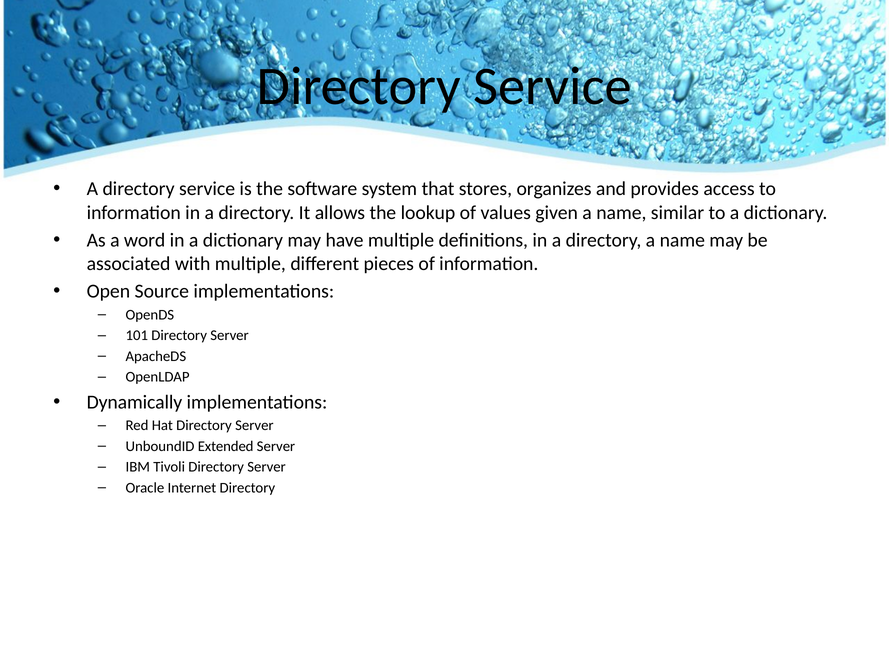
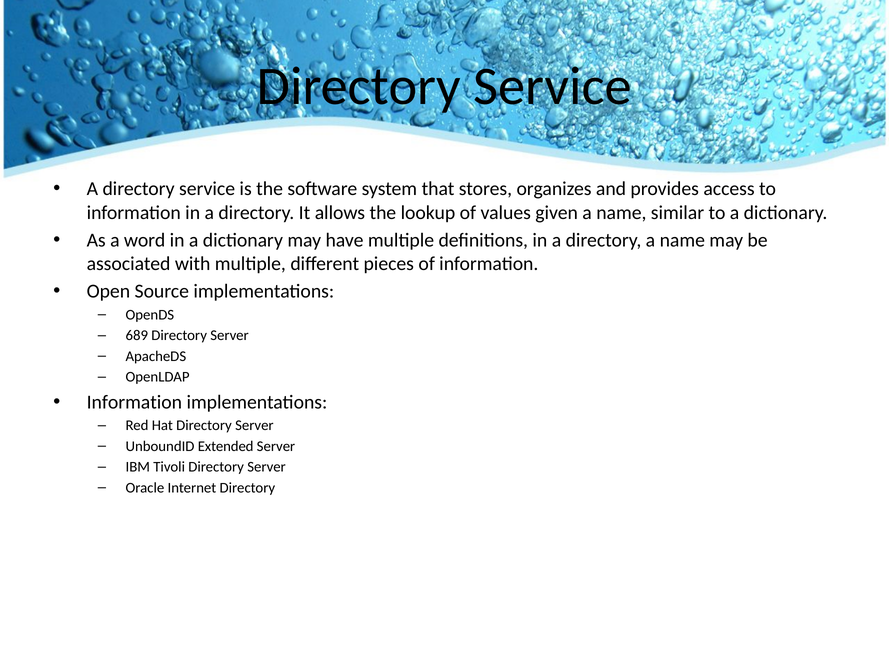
101: 101 -> 689 (137, 335)
Dynamically: Dynamically -> Information (134, 402)
